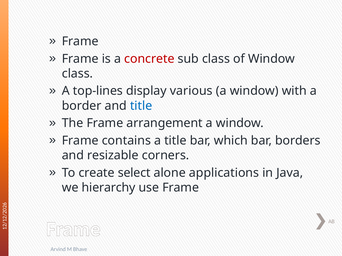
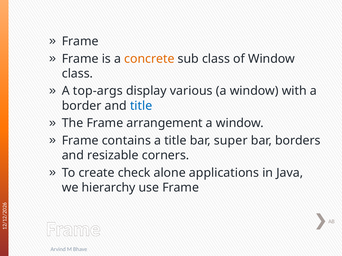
concrete colour: red -> orange (149, 59)
top-lines: top-lines -> top-args (98, 91)
which: which -> super (231, 141)
select: select -> check (134, 173)
